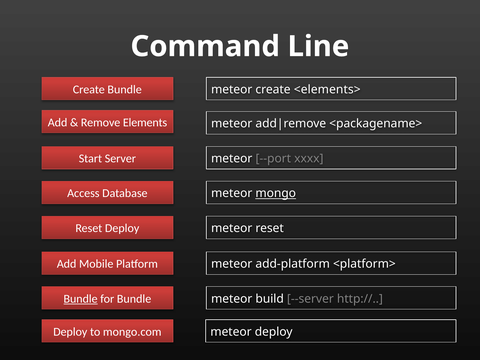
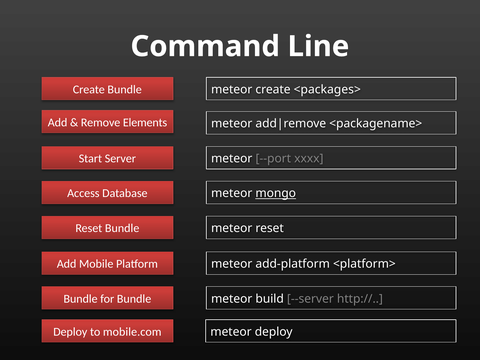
<elements>: <elements> -> <packages> (327, 89)
Reset Deploy: Deploy -> Bundle (122, 228)
Bundle underline: present -> none (81, 299)
mongo.com: mongo.com -> mobile.com (132, 332)
